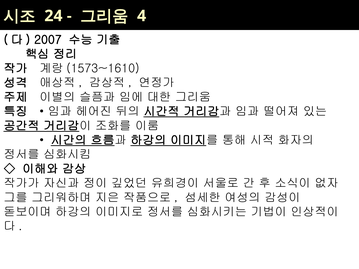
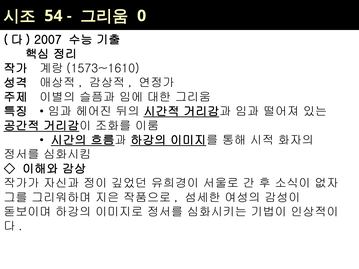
24: 24 -> 54 (53, 16)
4: 4 -> 0 (142, 16)
